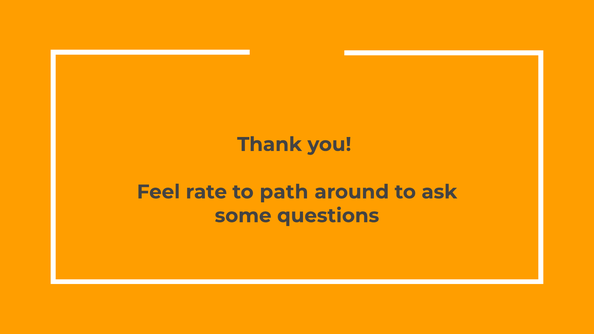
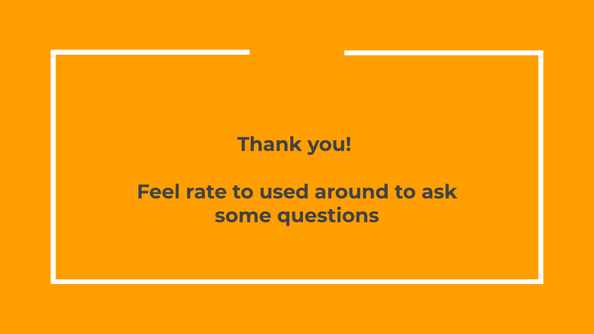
path: path -> used (284, 192)
